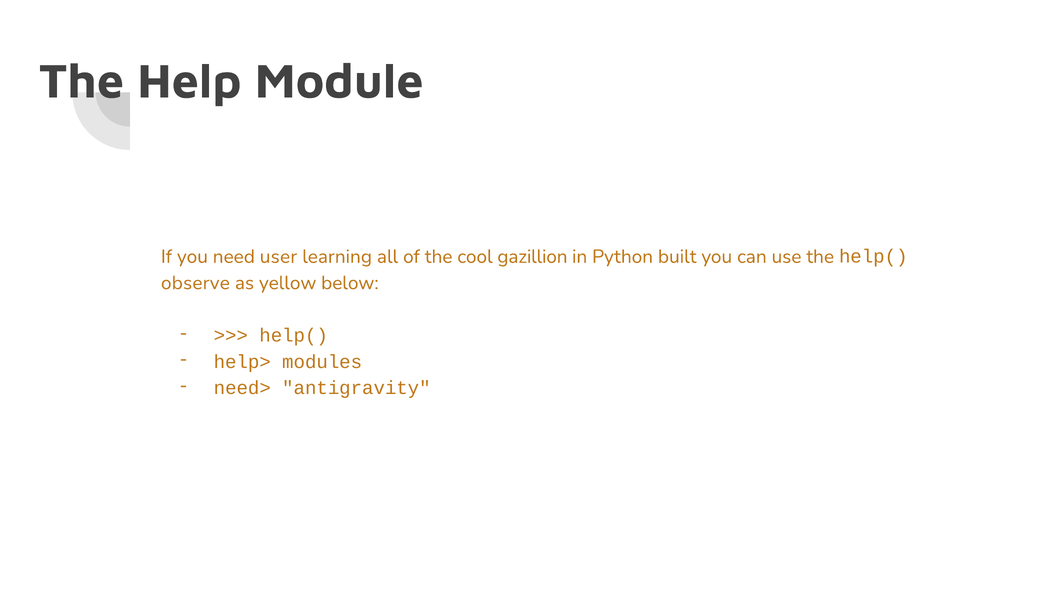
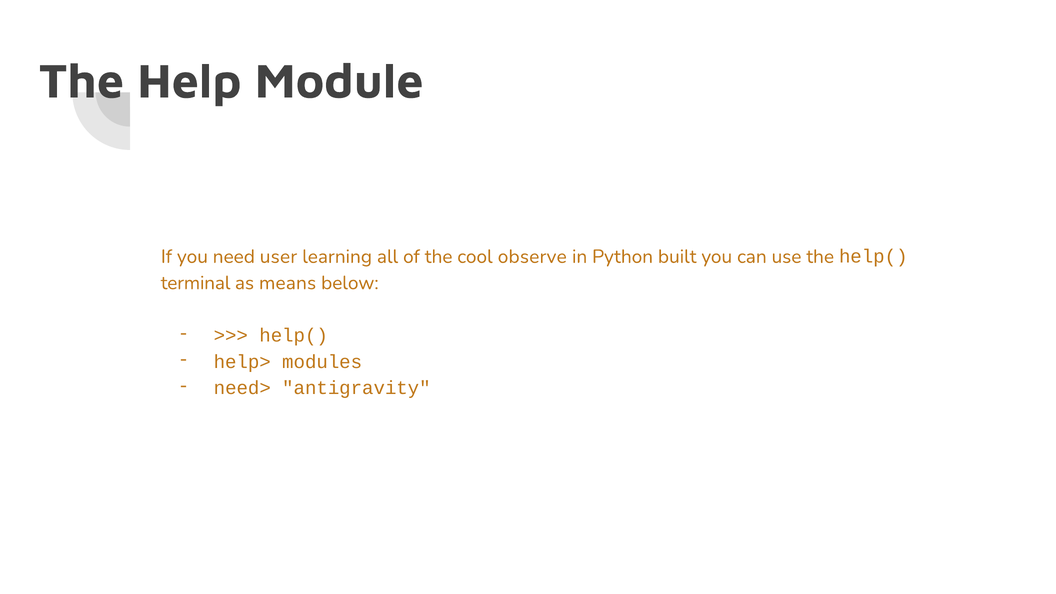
gazillion: gazillion -> observe (532, 257)
observe: observe -> terminal (196, 283)
yellow: yellow -> means (288, 283)
